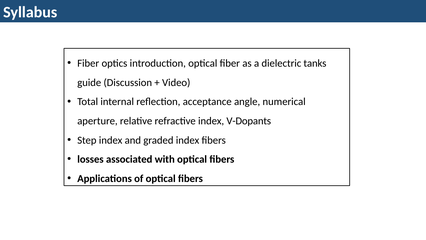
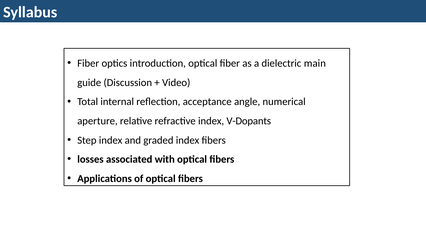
tanks: tanks -> main (315, 63)
